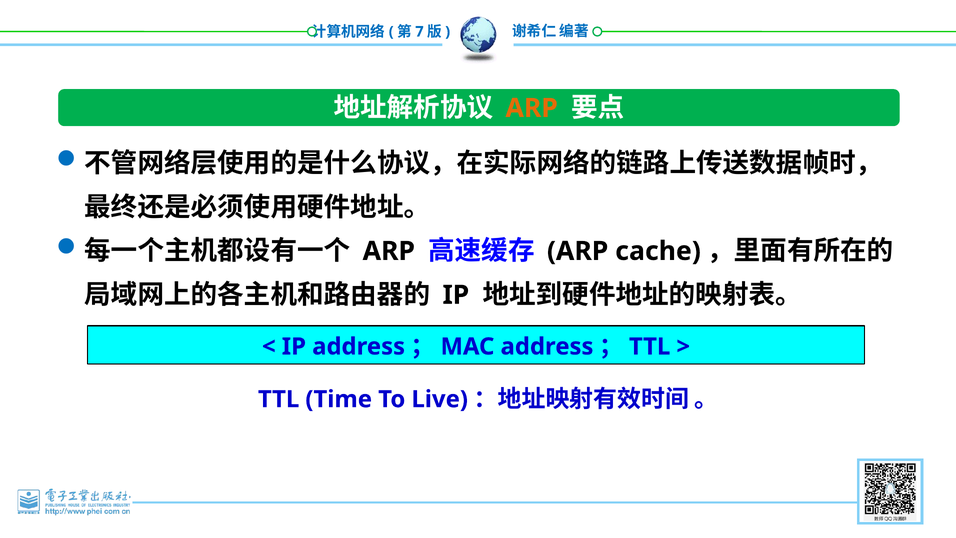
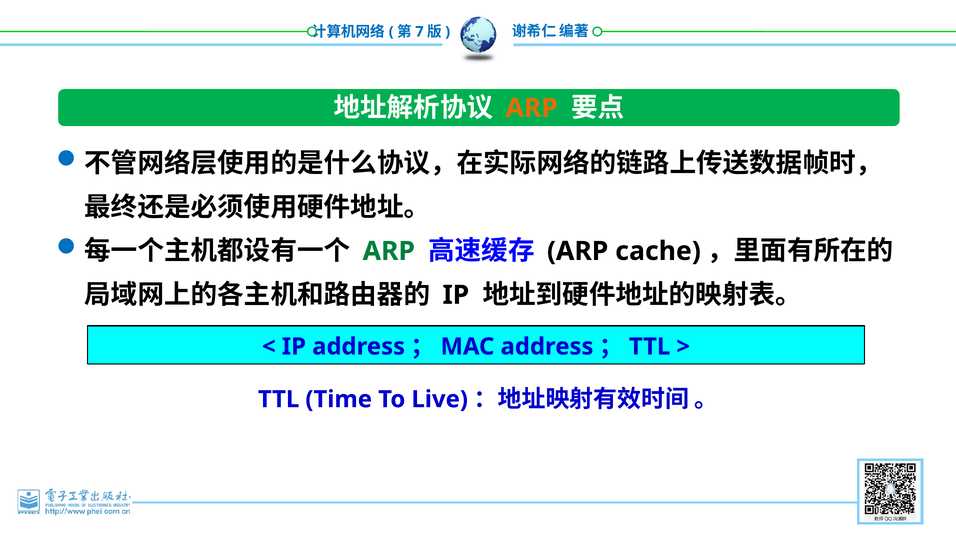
ARP colour: black -> green (389, 251)
